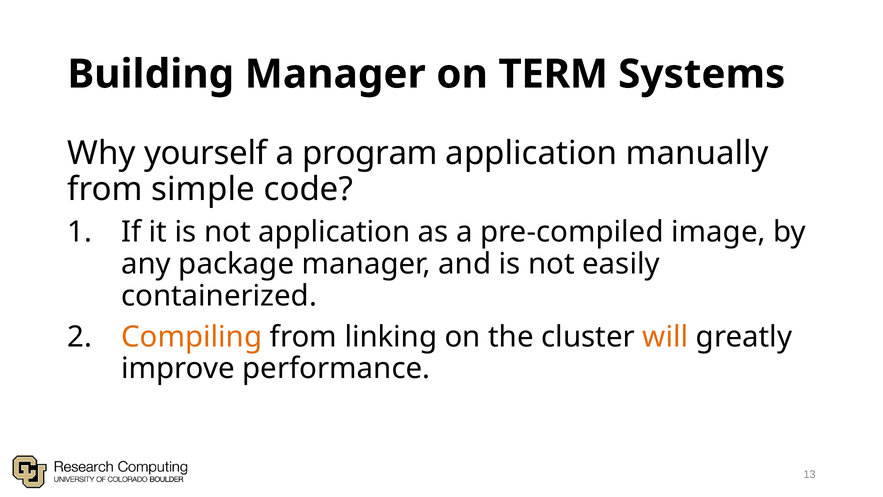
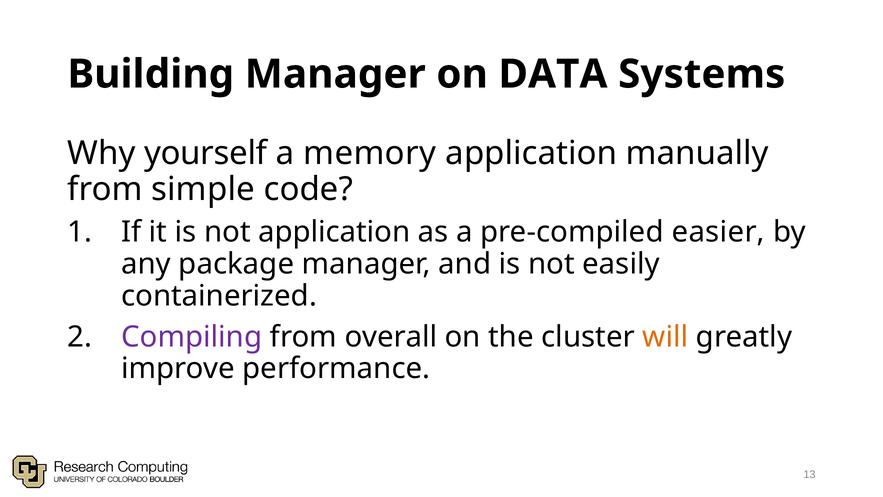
TERM: TERM -> DATA (553, 74)
program: program -> memory (370, 153)
image: image -> easier (718, 232)
Compiling colour: orange -> purple (192, 337)
linking: linking -> overall (391, 337)
